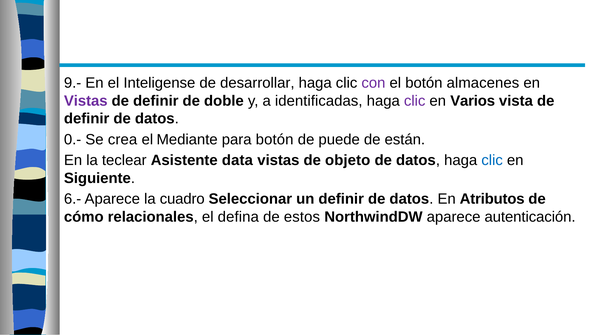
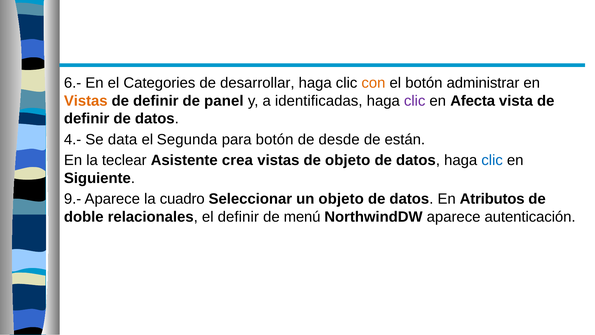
9.-: 9.- -> 6.- (73, 83)
Inteligense: Inteligense -> Categories (159, 83)
con colour: purple -> orange (373, 83)
almacenes: almacenes -> administrar (483, 83)
Vistas colour: purple -> orange (86, 101)
doble: doble -> panel (224, 101)
Varios: Varios -> Afecta (473, 101)
0.-: 0.- -> 4.- (73, 139)
crea: crea -> data (123, 139)
Mediante: Mediante -> Segunda (187, 139)
puede: puede -> desde (339, 139)
data: data -> crea (237, 160)
6.-: 6.- -> 9.- (73, 199)
un definir: definir -> objeto (341, 199)
cómo: cómo -> doble (84, 217)
el defina: defina -> definir (238, 217)
estos: estos -> menú (302, 217)
